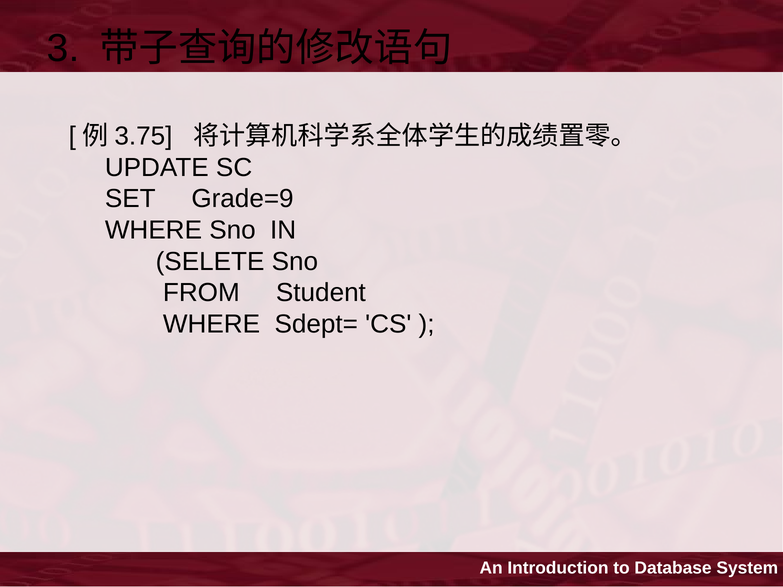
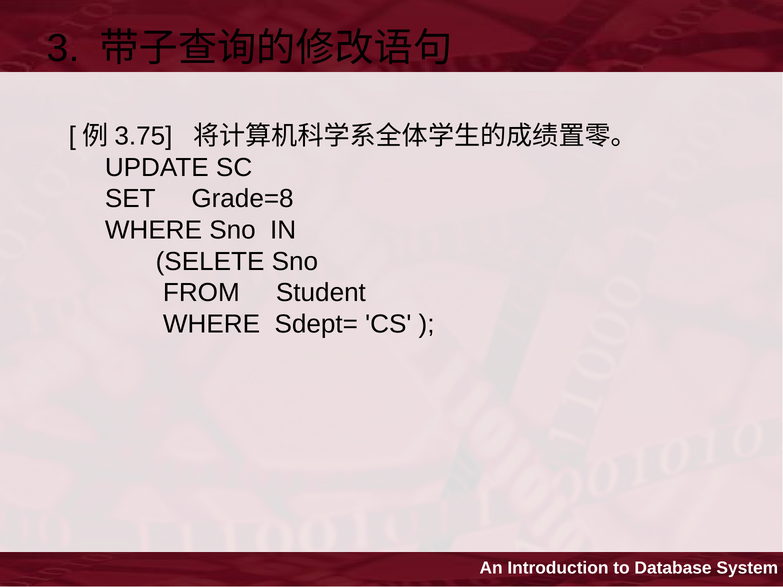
Grade=9: Grade=9 -> Grade=8 (243, 199)
